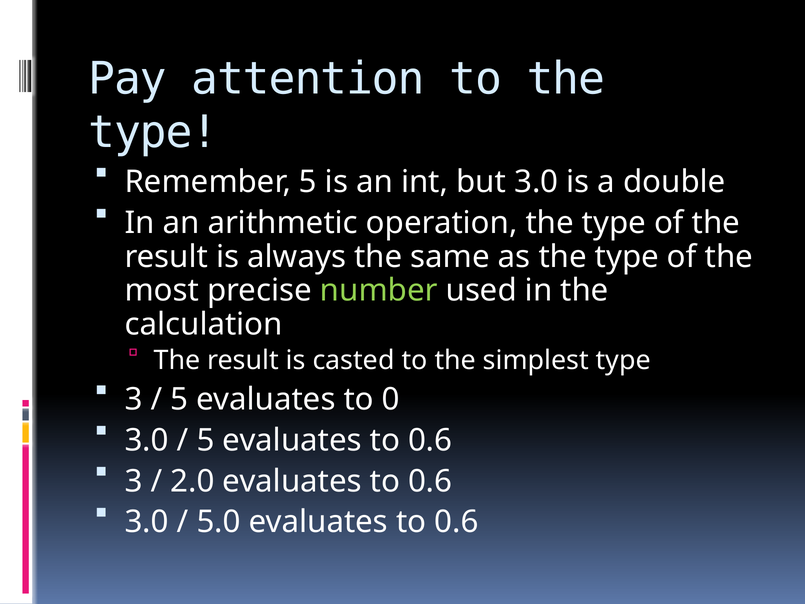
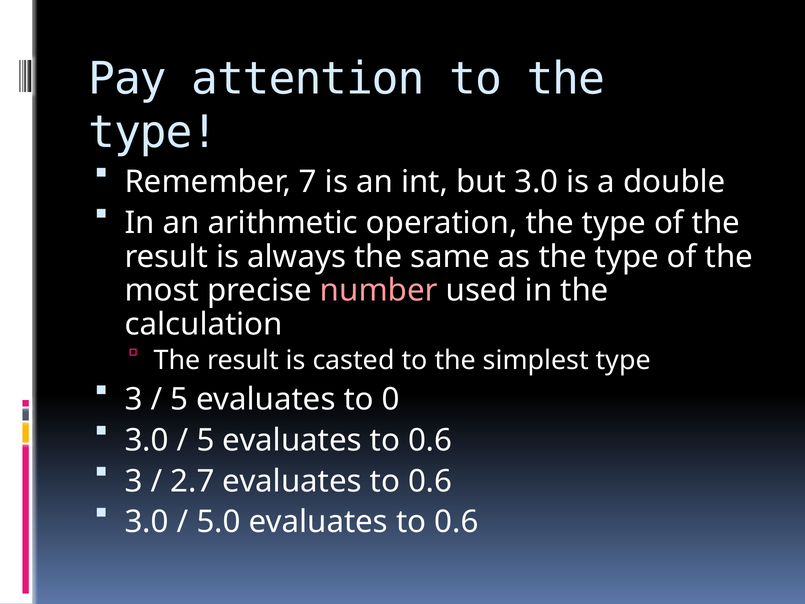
Remember 5: 5 -> 7 (308, 182)
number colour: light green -> pink (379, 290)
2.0: 2.0 -> 2.7 (192, 481)
